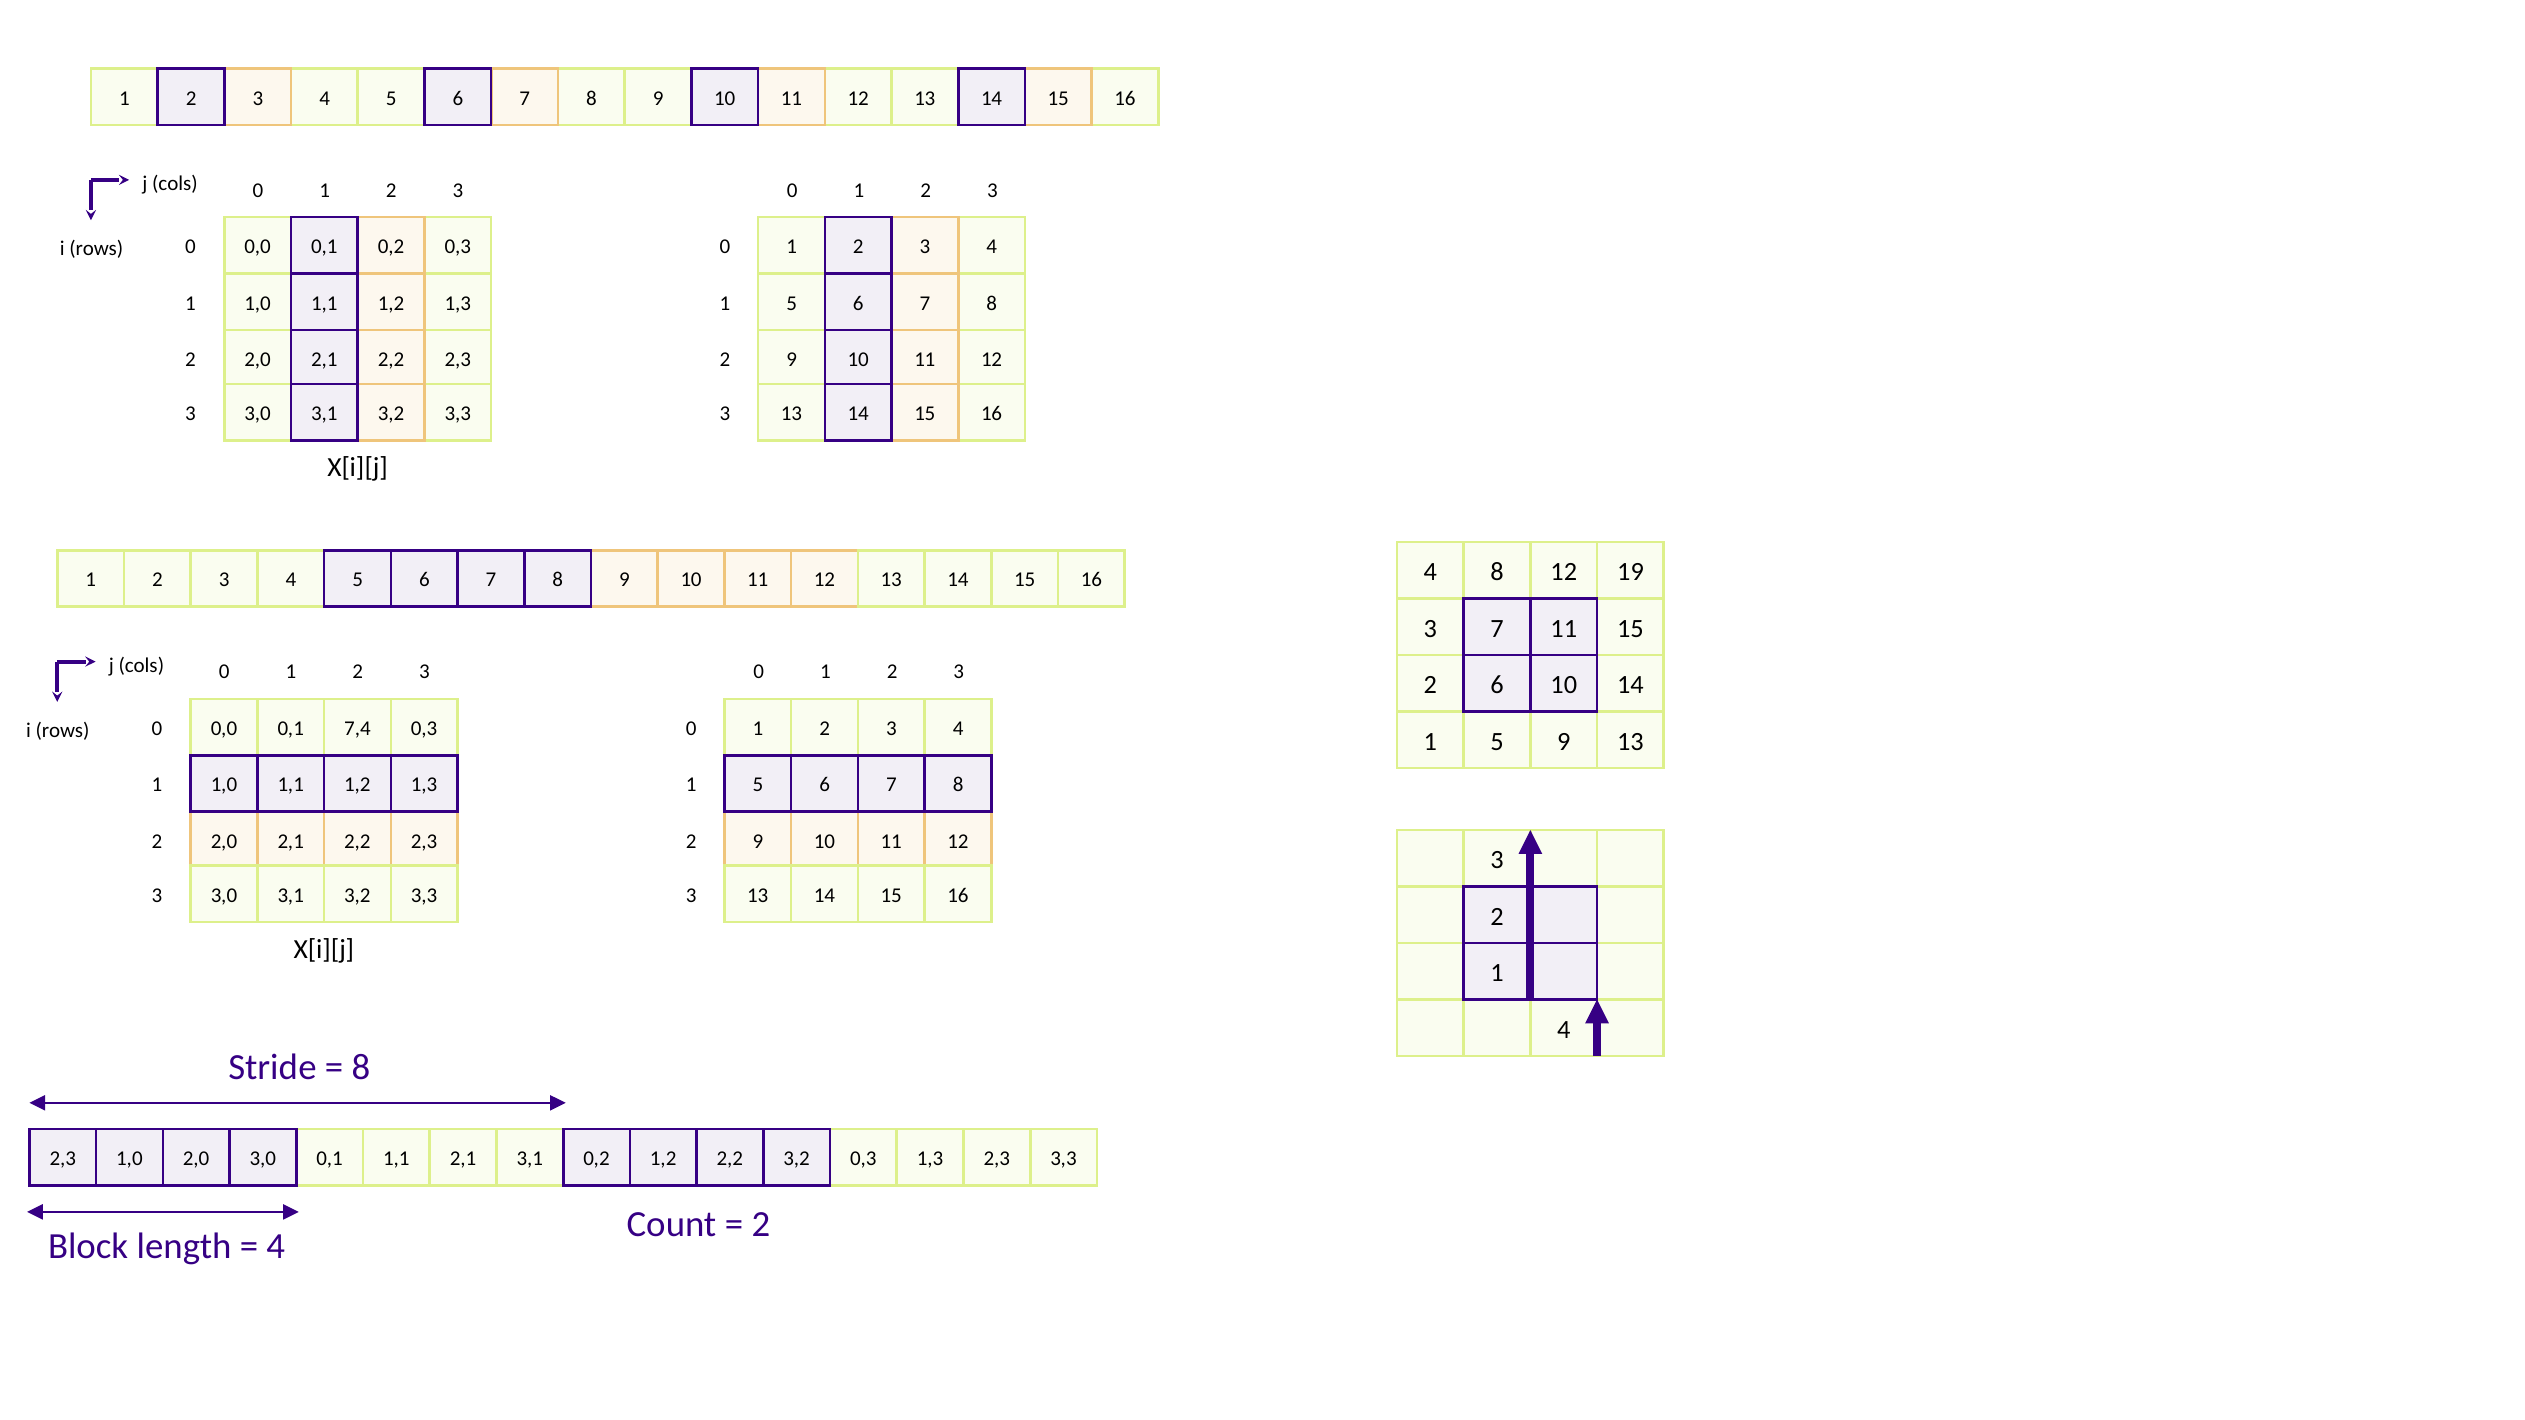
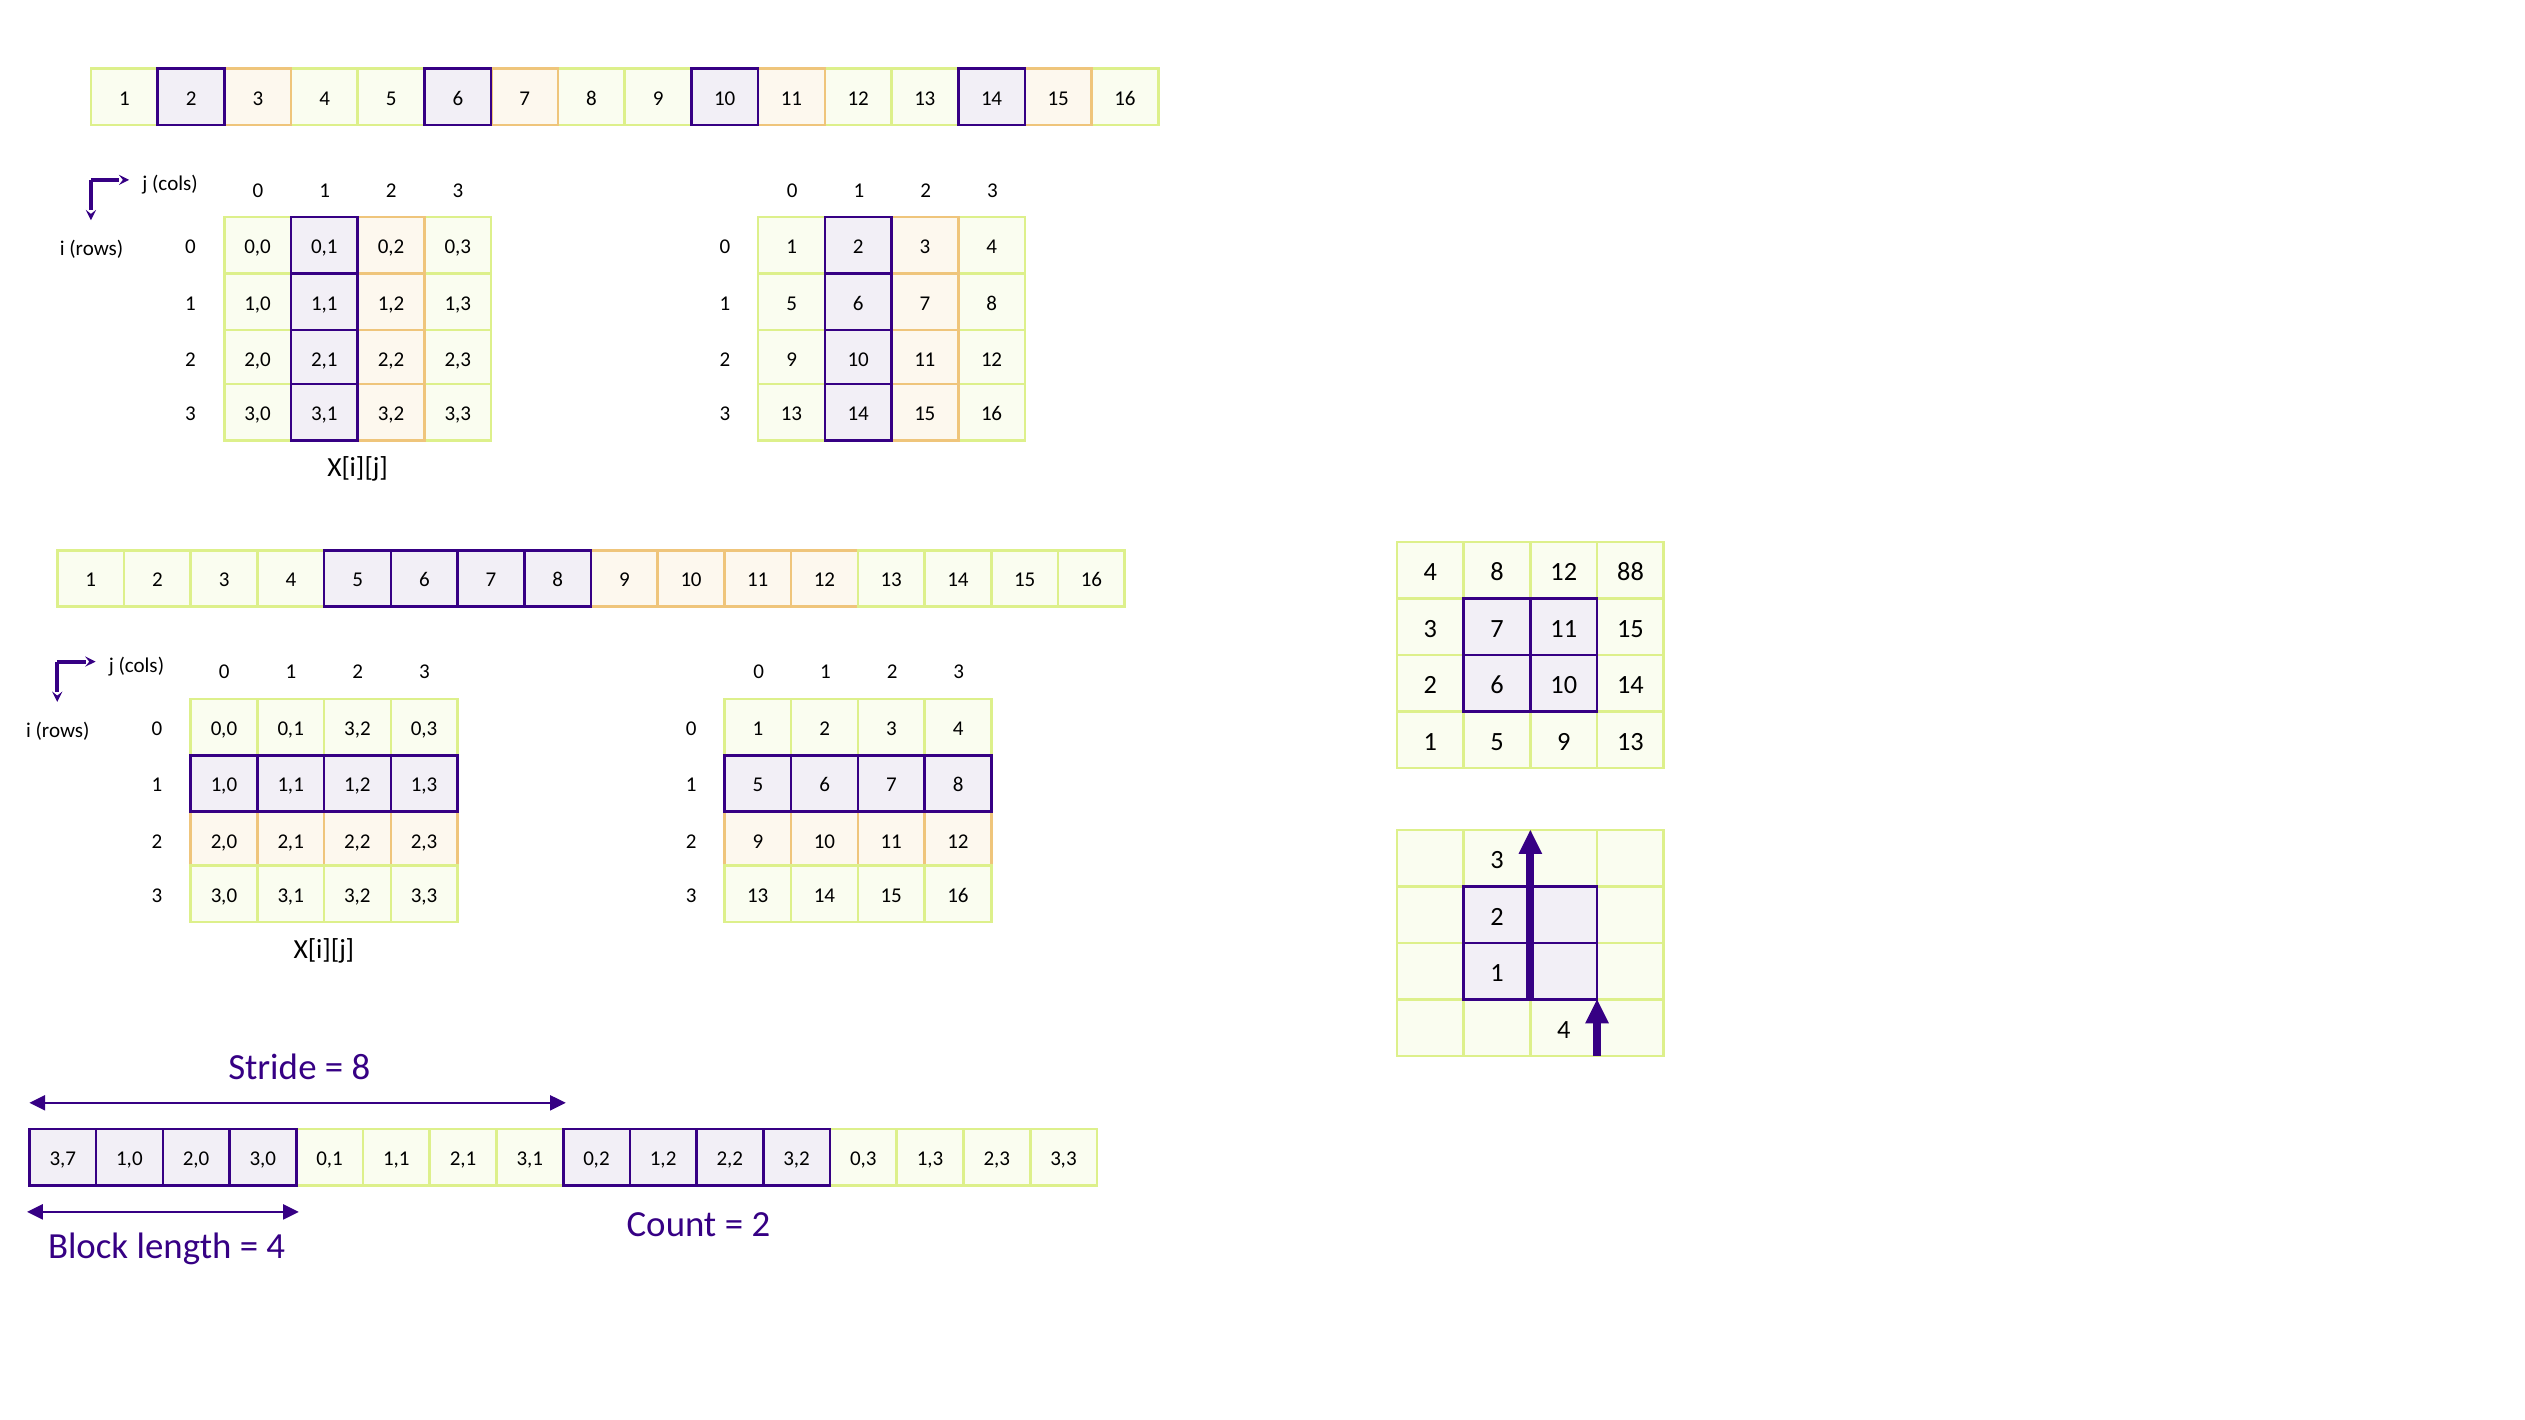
19: 19 -> 88 (1631, 572)
7,4: 7,4 -> 3,2 (357, 729)
2,3: 2,3 -> 3,7 (63, 1159)
